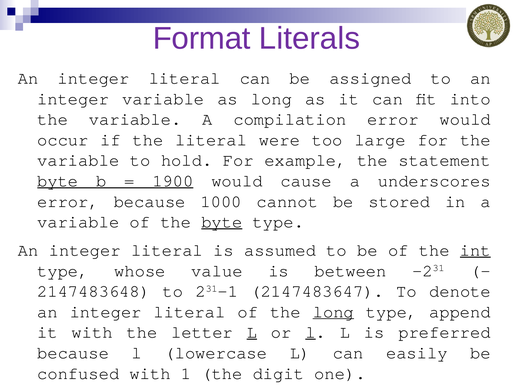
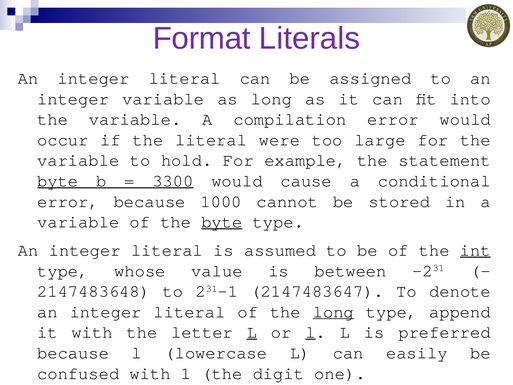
1900: 1900 -> 3300 (173, 181)
underscores: underscores -> conditional (434, 181)
